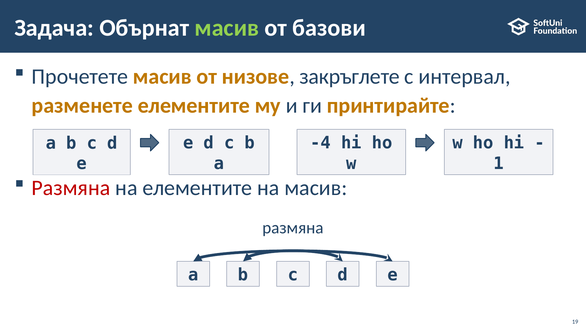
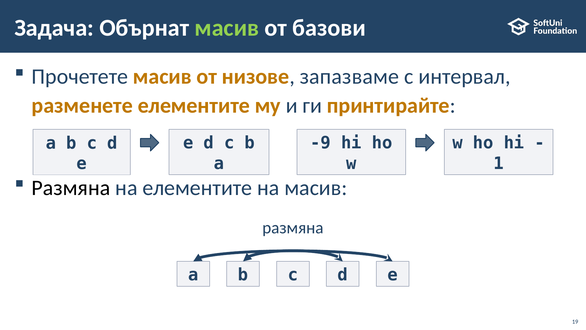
закръглете: закръглете -> запазваме (349, 77)
-4: -4 -> -9 (321, 143)
Размяна colour: red -> black (71, 188)
